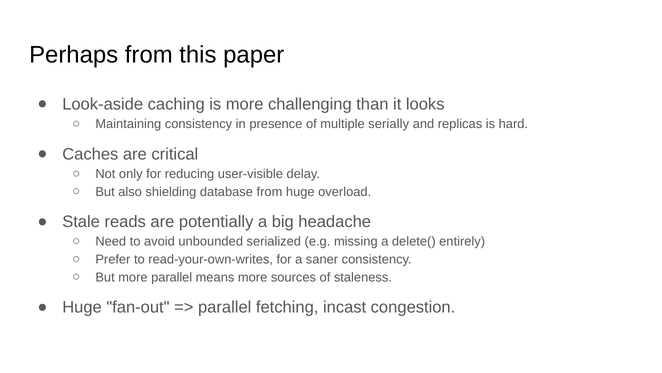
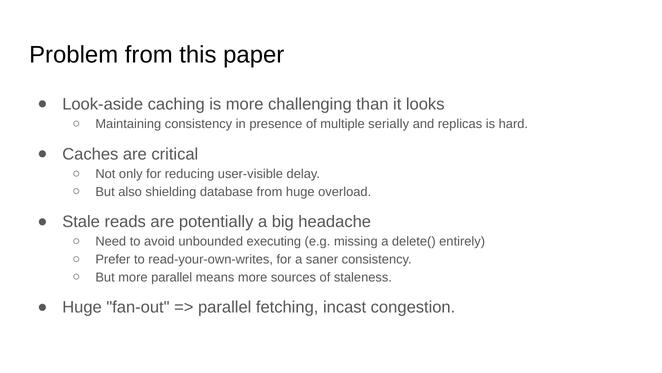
Perhaps: Perhaps -> Problem (74, 55)
serialized: serialized -> executing (274, 241)
